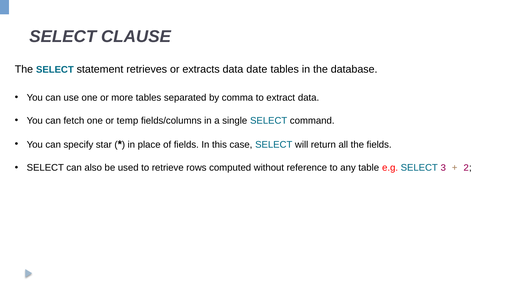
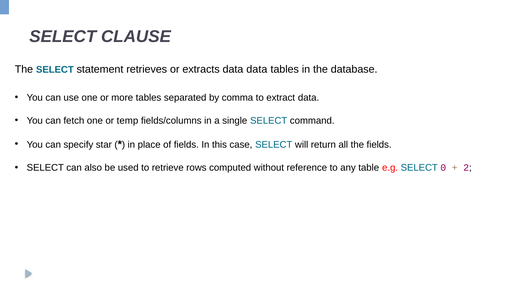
data date: date -> data (257, 69)
3: 3 -> 0 (443, 168)
